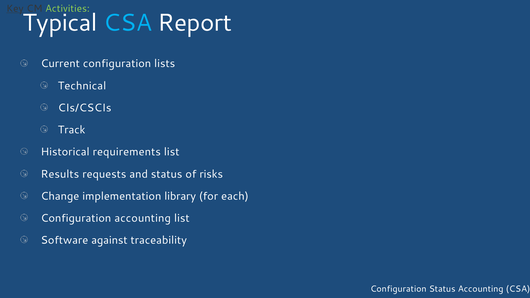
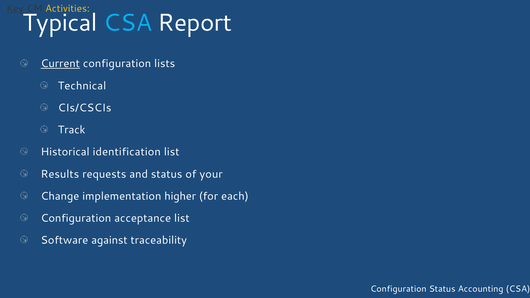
Activities colour: light green -> yellow (67, 9)
Current underline: none -> present (60, 64)
requirements: requirements -> identification (127, 152)
risks: risks -> your (211, 174)
library: library -> higher (180, 196)
Configuration accounting: accounting -> acceptance (143, 218)
